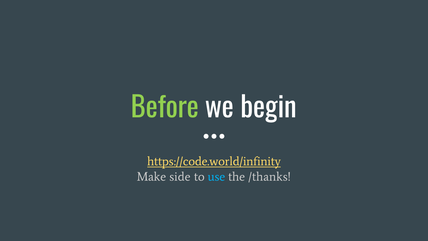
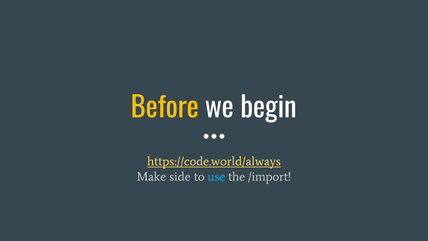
Before colour: light green -> yellow (165, 108)
https://code.world/infinity: https://code.world/infinity -> https://code.world/always (214, 161)
/thanks: /thanks -> /import (270, 176)
